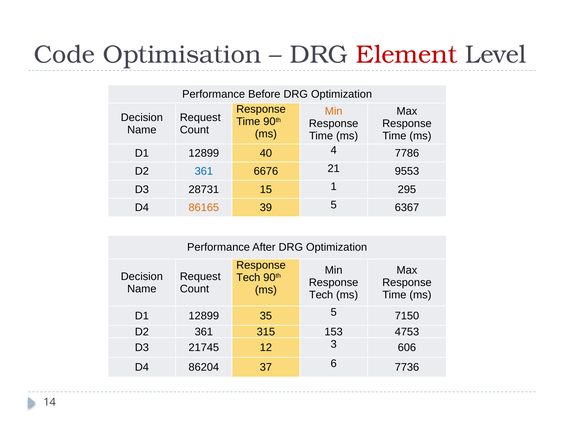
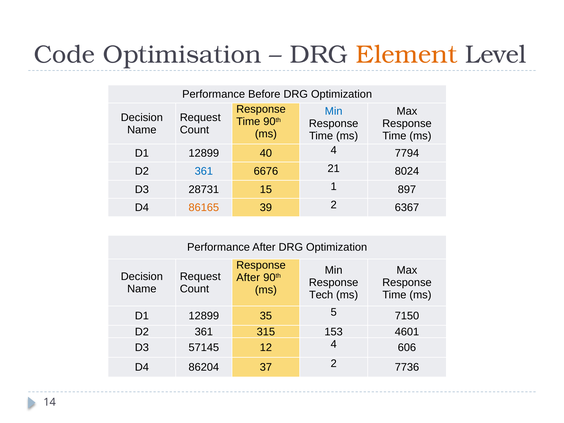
Element colour: red -> orange (407, 54)
Min colour: orange -> blue (334, 111)
7786: 7786 -> 7794 (407, 153)
9553: 9553 -> 8024 (407, 171)
295: 295 -> 897 (407, 189)
39 5: 5 -> 2 (334, 205)
Tech: Tech -> After (248, 278)
4753: 4753 -> 4601 (407, 332)
21745: 21745 -> 57145 (204, 348)
12 3: 3 -> 4 (334, 344)
37 6: 6 -> 2 (334, 364)
